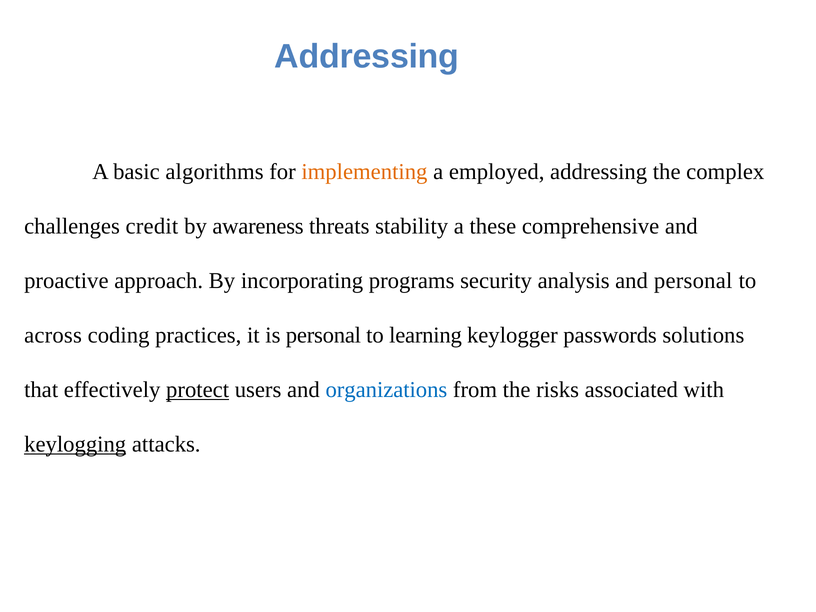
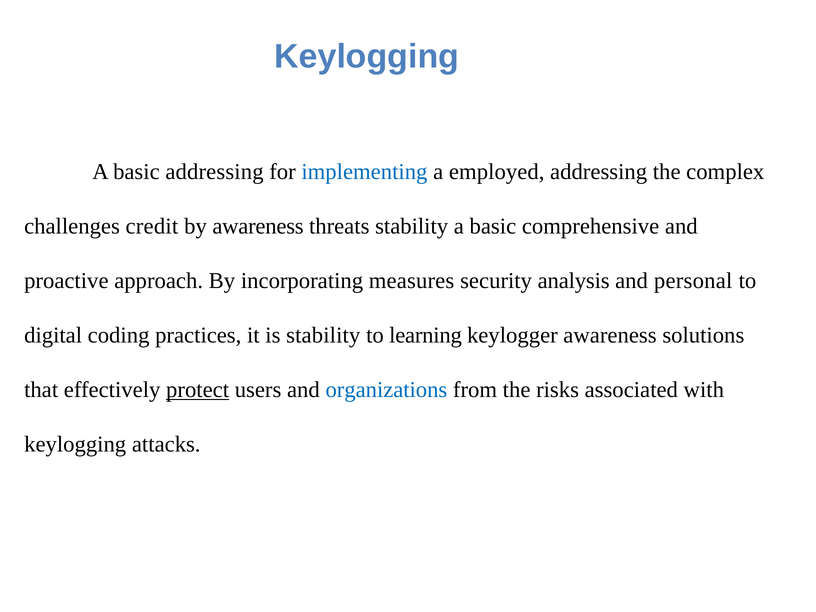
Addressing: Addressing -> Keylogging (367, 57)
basic algorithms: algorithms -> addressing (215, 172)
implementing colour: orange -> blue (364, 172)
these: these -> basic (493, 226)
programs: programs -> measures (412, 281)
across: across -> digital (53, 335)
is personal: personal -> stability (323, 335)
keylogger passwords: passwords -> awareness (610, 335)
keylogging underline: present -> none (75, 444)
